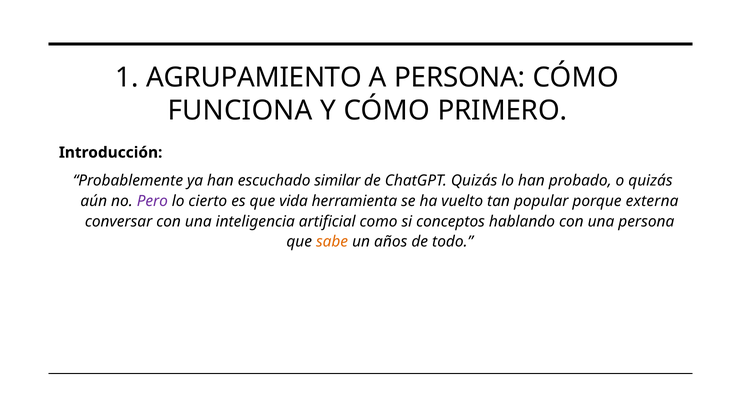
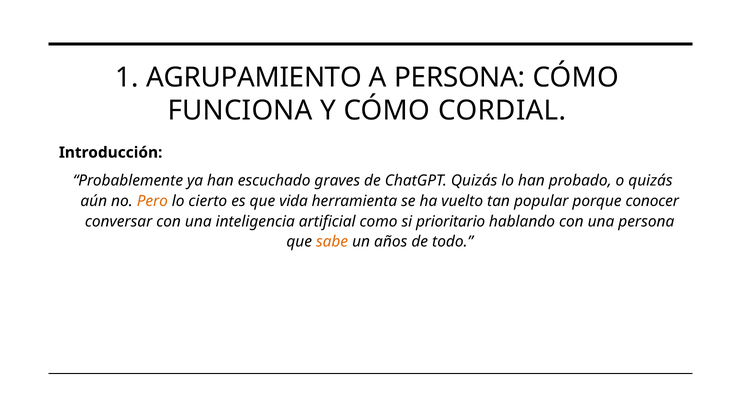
PRIMERO: PRIMERO -> CORDIAL (502, 111)
similar: similar -> graves (337, 181)
Pero colour: purple -> orange (152, 201)
externa: externa -> conocer (652, 201)
conceptos: conceptos -> prioritario (451, 221)
